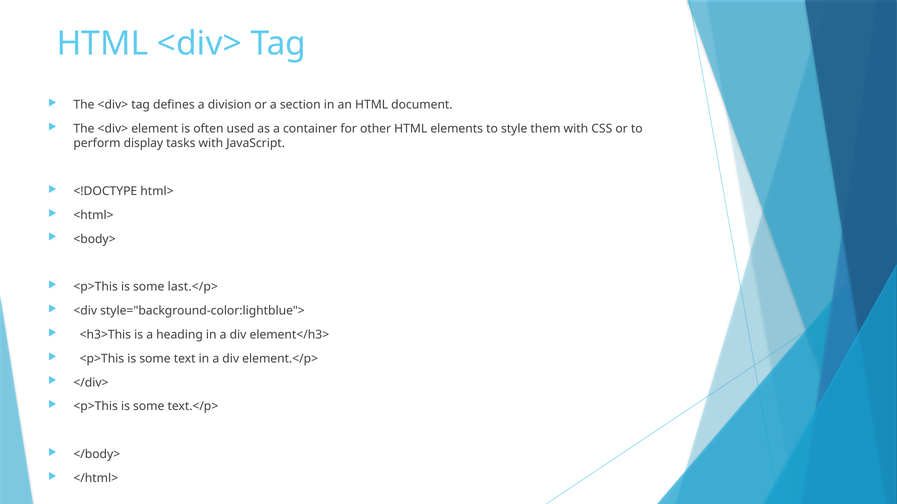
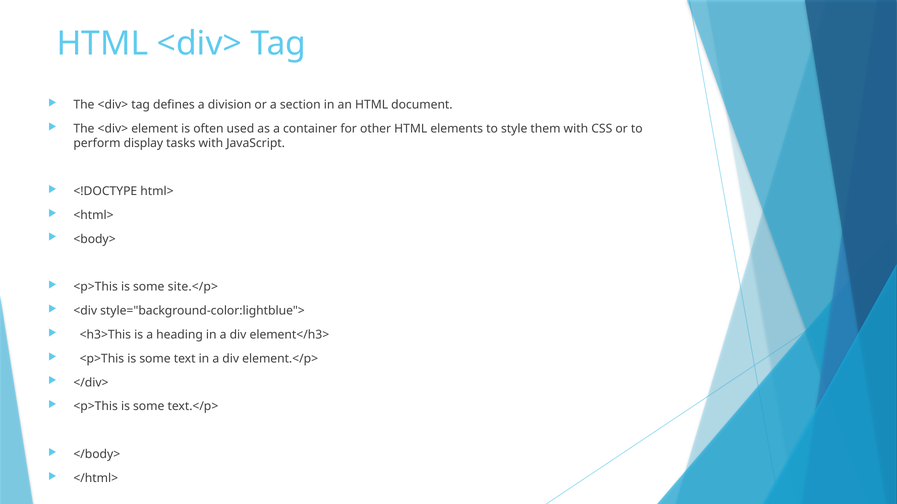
last.</p>: last.</p> -> site.</p> (193, 287)
